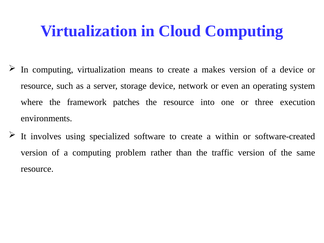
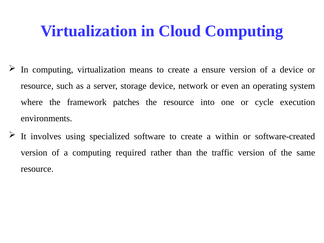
makes: makes -> ensure (213, 70)
three: three -> cycle (264, 102)
problem: problem -> required (131, 153)
